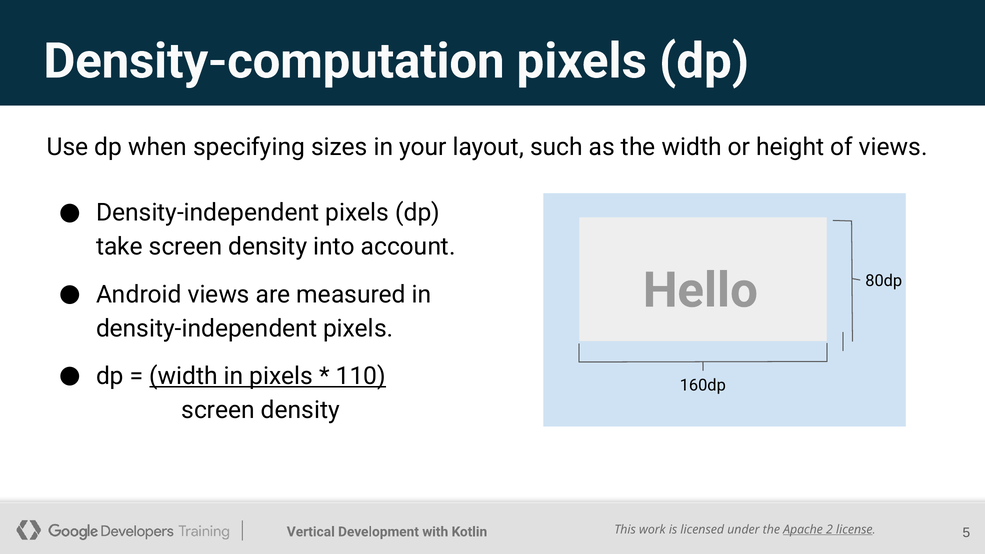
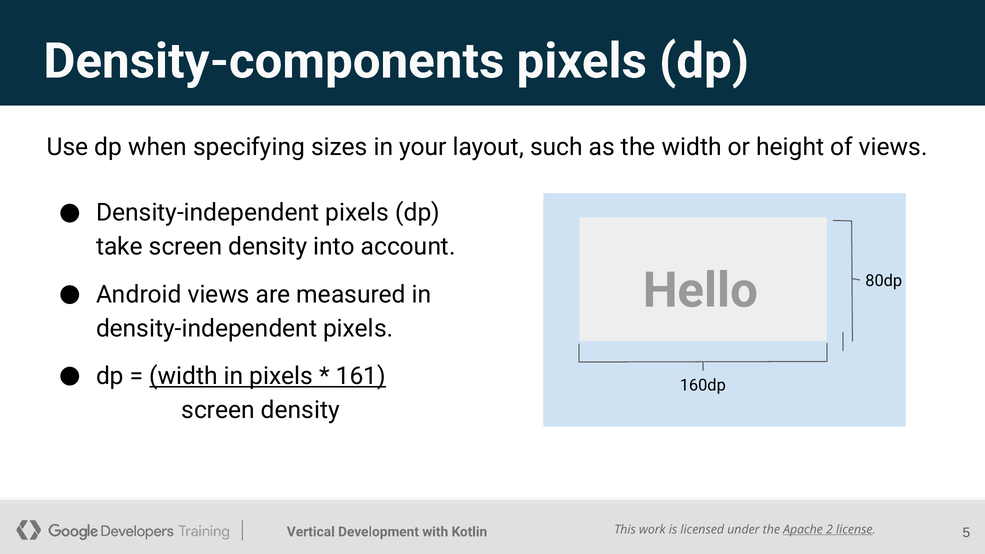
Density-computation: Density-computation -> Density-components (274, 61)
110: 110 -> 161 (361, 376)
